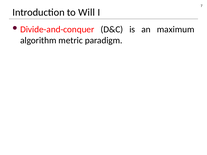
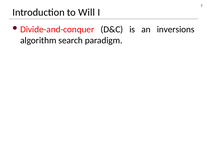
maximum: maximum -> inversions (176, 29)
metric: metric -> search (71, 40)
